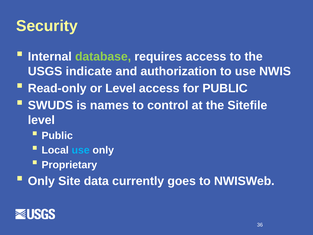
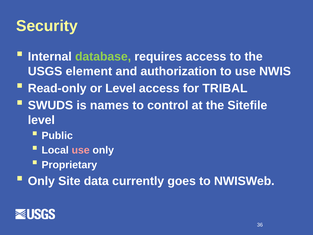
indicate: indicate -> element (89, 71)
for PUBLIC: PUBLIC -> TRIBAL (225, 88)
use colour: light blue -> pink (81, 150)
